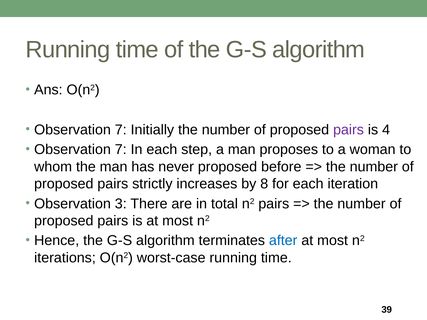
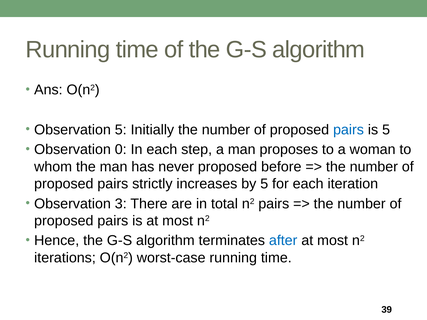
7: 7 -> 5 (121, 130)
pairs colour: purple -> blue (349, 130)
is 4: 4 -> 5 (386, 130)
7: 7 -> 0 (121, 150)
by 8: 8 -> 5 (264, 184)
